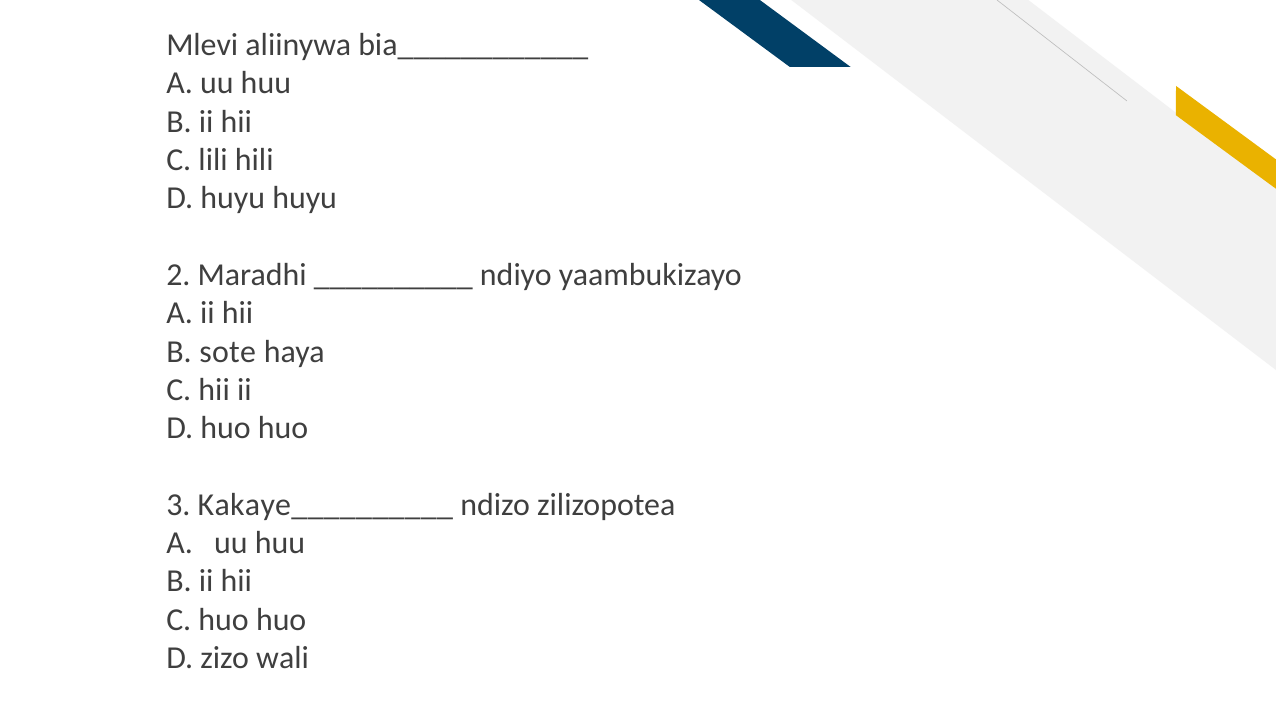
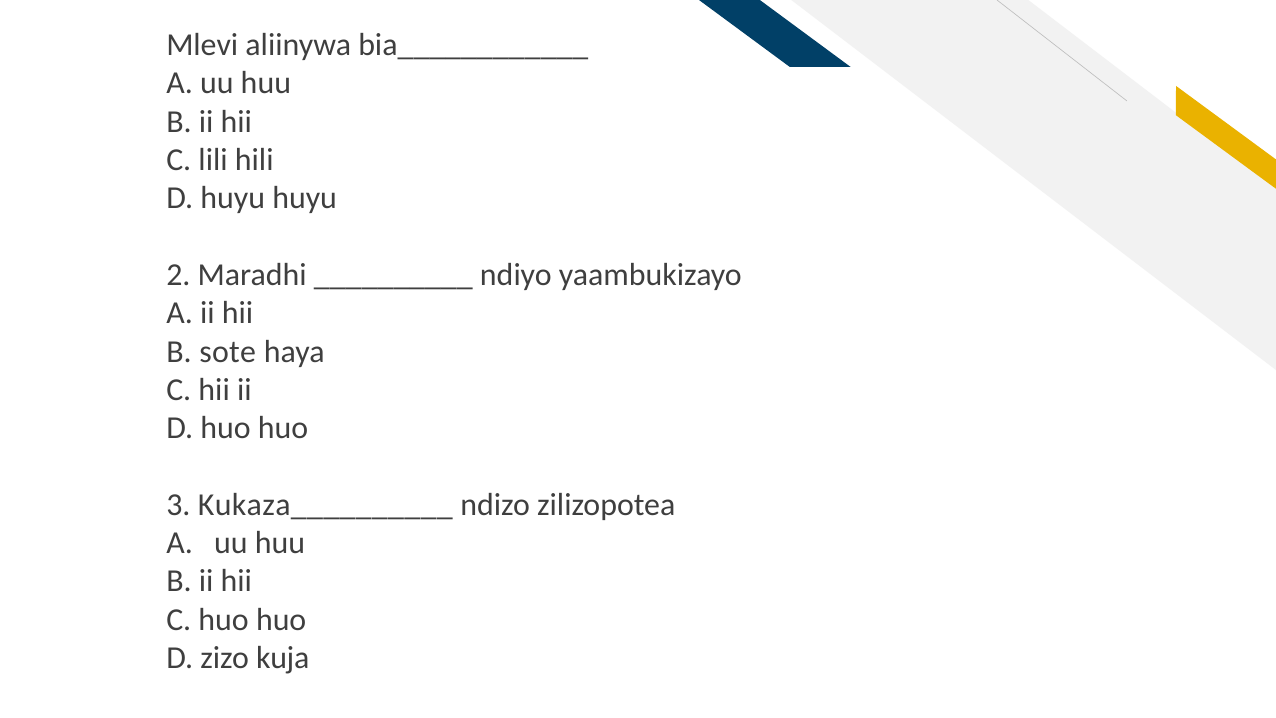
Kakaye__________: Kakaye__________ -> Kukaza__________ (325, 504)
wali: wali -> kuja (283, 658)
